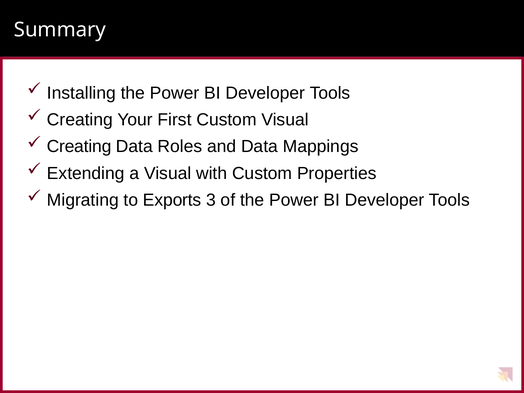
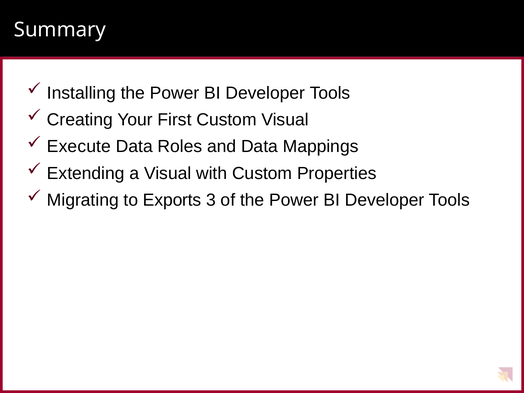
Creating: Creating -> Execute (79, 147)
